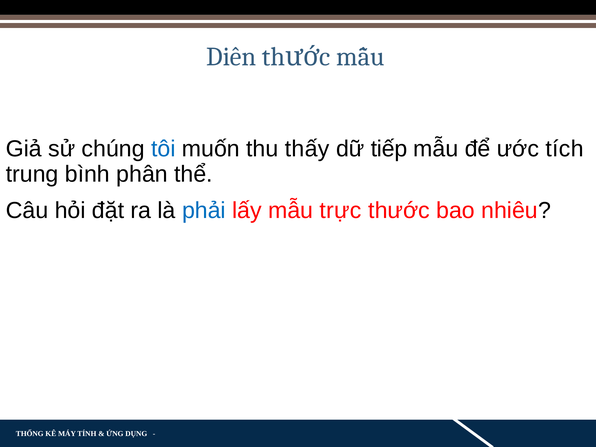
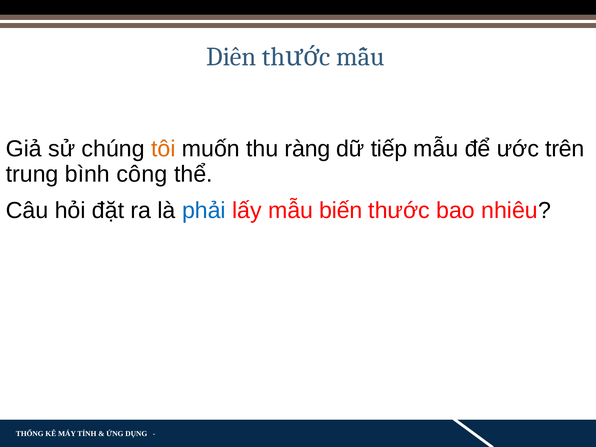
tôi colour: blue -> orange (163, 149)
thấy: thấy -> ràng (307, 149)
tích: tích -> trên (565, 149)
phân: phân -> công (142, 174)
trực: trực -> biến (341, 211)
